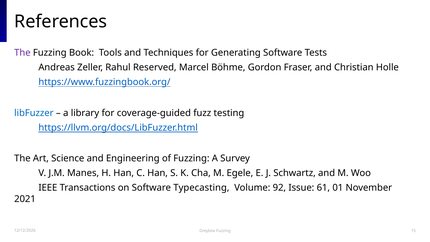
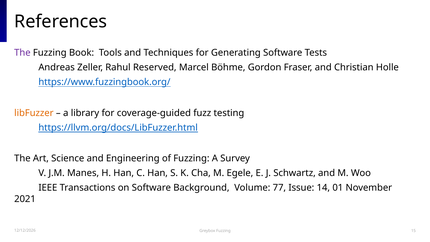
libFuzzer colour: blue -> orange (34, 113)
Typecasting: Typecasting -> Background (201, 188)
92: 92 -> 77 (279, 188)
61: 61 -> 14 (323, 188)
